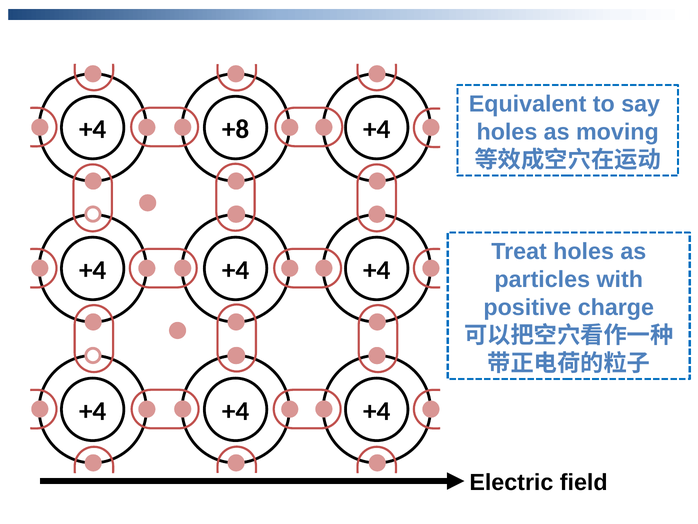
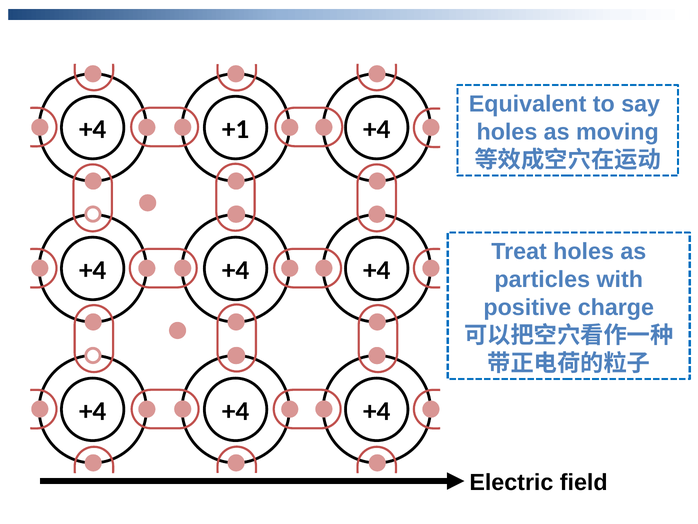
+8: +8 -> +1 (236, 129)
